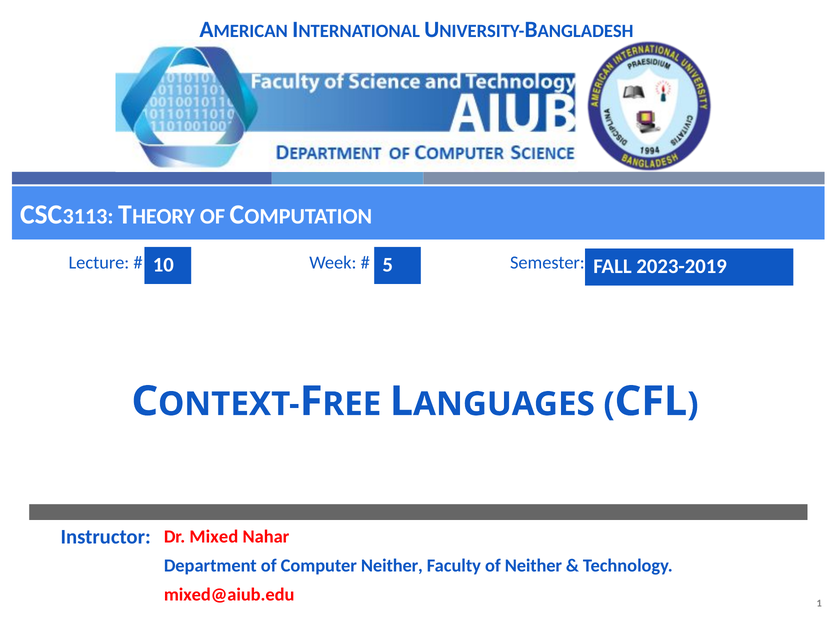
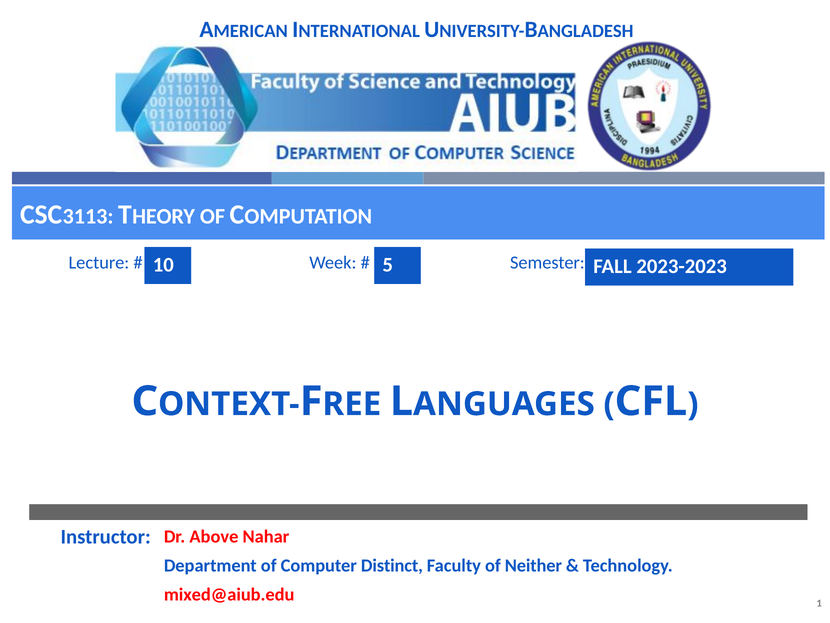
2023-2019: 2023-2019 -> 2023-2023 (682, 266)
Mixed: Mixed -> Above (214, 536)
Computer Neither: Neither -> Distinct (392, 565)
